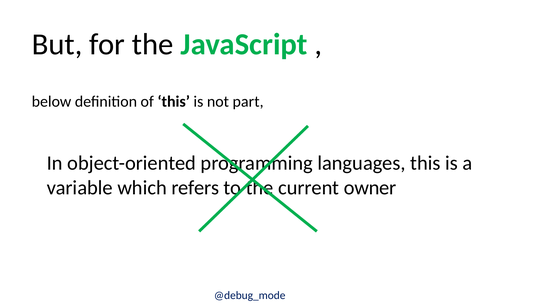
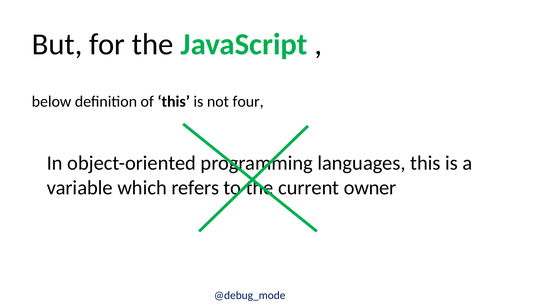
part: part -> four (248, 101)
